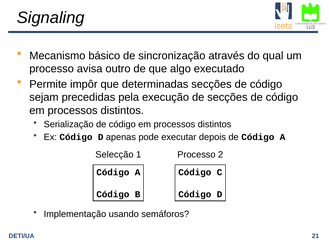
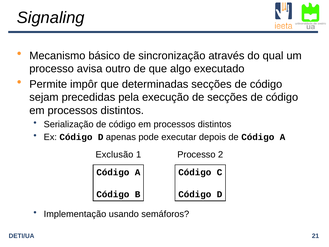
Selecção: Selecção -> Exclusão (114, 154)
